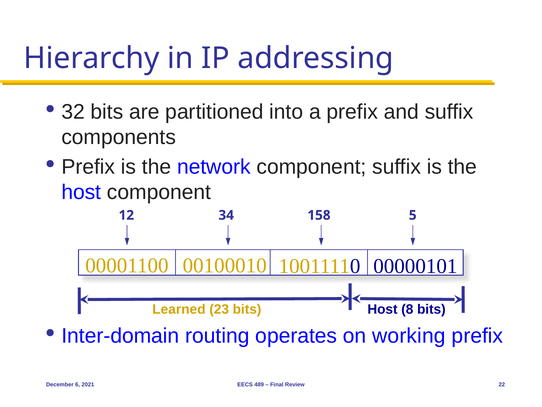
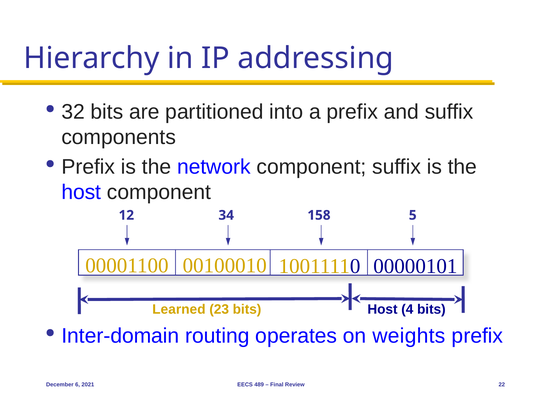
8: 8 -> 4 (407, 309)
working: working -> weights (409, 335)
